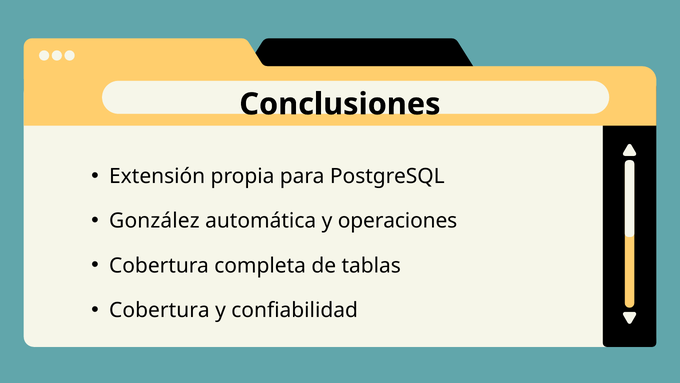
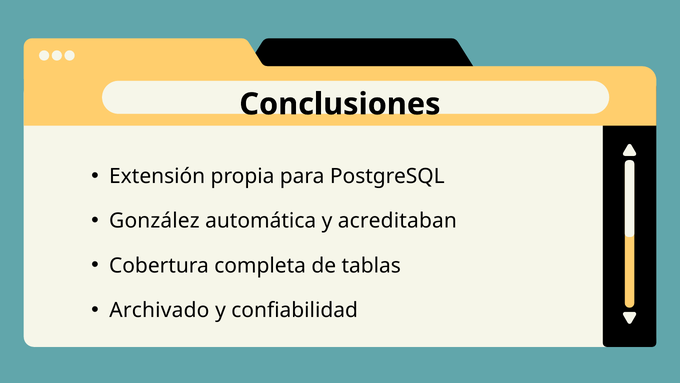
operaciones: operaciones -> acreditaban (397, 221)
Cobertura: Cobertura -> Archivado (159, 310)
